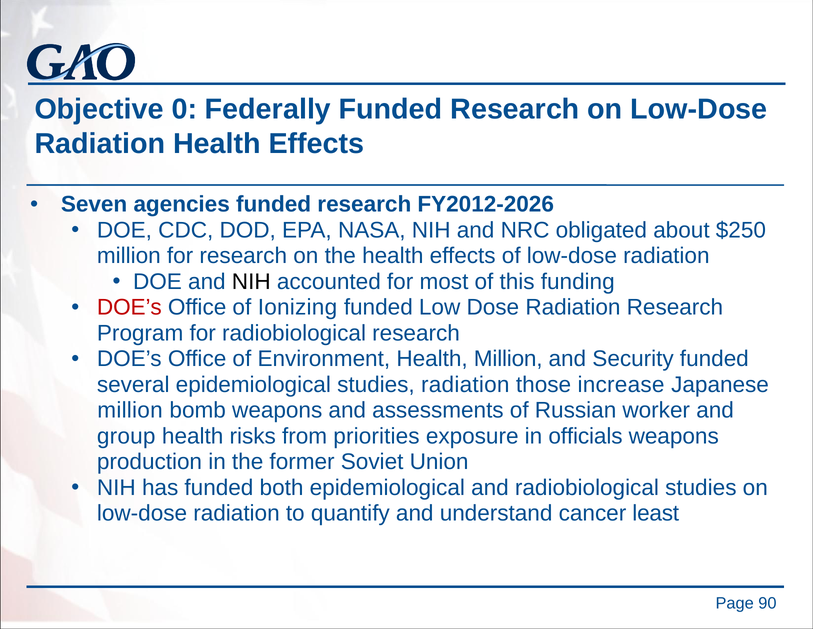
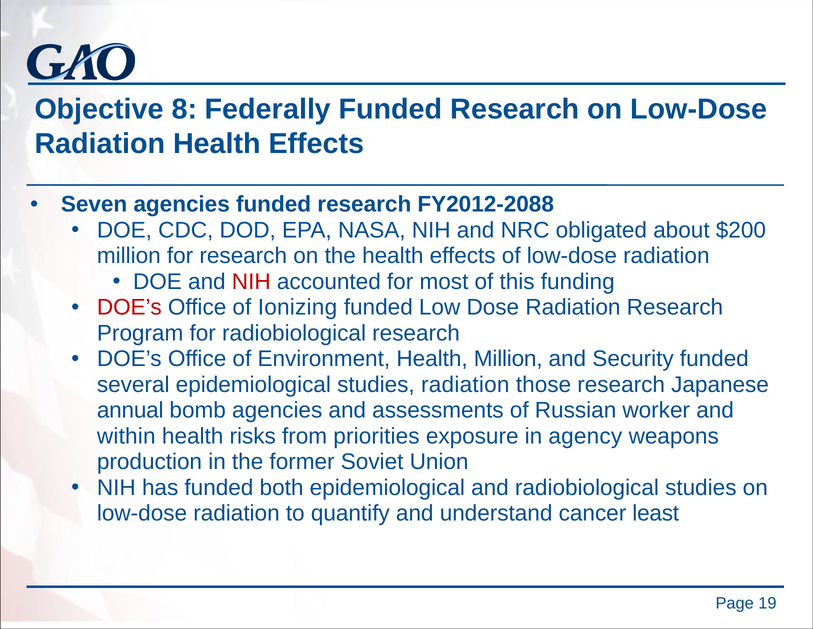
0: 0 -> 8 (184, 109)
FY2012-2026: FY2012-2026 -> FY2012-2088 (486, 204)
$250: $250 -> $200 (741, 230)
NIH colour: black -> red (251, 281)
those increase: increase -> research (621, 384)
million: million -> annual (130, 410)
bomb weapons: weapons -> agencies (277, 410)
group: group -> within (126, 436)
officials: officials -> agency (585, 436)
90: 90 -> 19 (767, 602)
